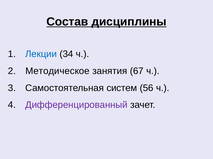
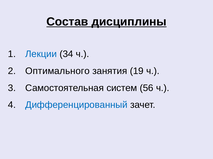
Методическое: Методическое -> Оптимального (57, 71)
67: 67 -> 19 (137, 71)
Дифференцированный colour: purple -> blue (76, 105)
